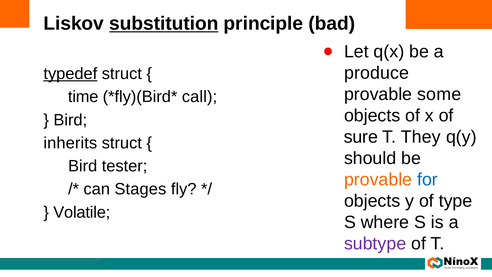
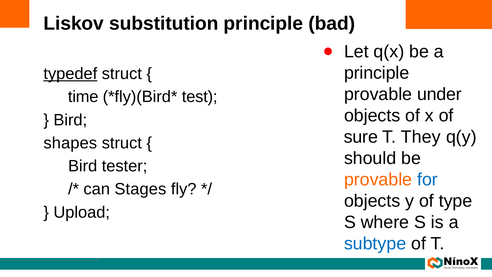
substitution underline: present -> none (164, 24)
produce: produce -> principle (377, 73)
some: some -> under (439, 94)
call: call -> test (200, 97)
inherits: inherits -> shapes (70, 143)
Volatile: Volatile -> Upload (82, 212)
subtype colour: purple -> blue (375, 243)
